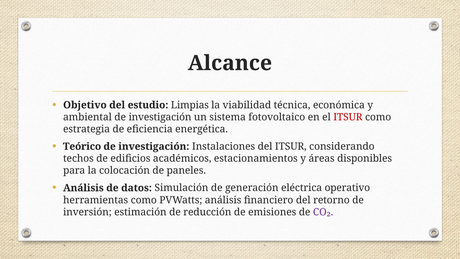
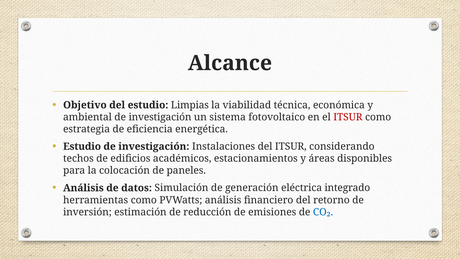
Teórico: Teórico -> Estudio (82, 146)
operativo: operativo -> integrado (347, 188)
CO₂ colour: purple -> blue (323, 212)
